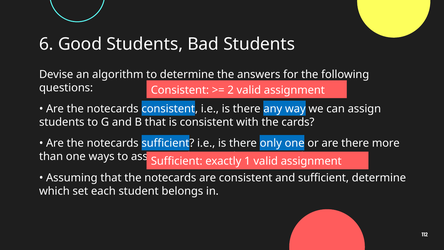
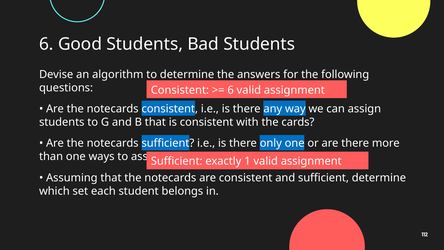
2: 2 -> 6 (231, 90)
